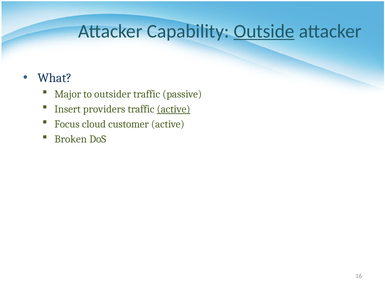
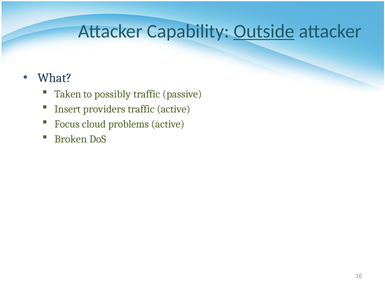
Major: Major -> Taken (68, 94)
outsider: outsider -> possibly (113, 94)
active underline: present -> none (174, 109)
customer: customer -> problems (128, 124)
